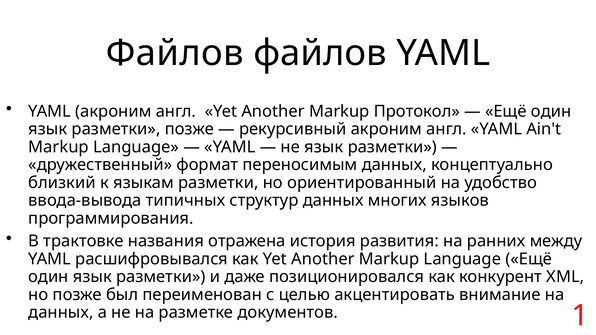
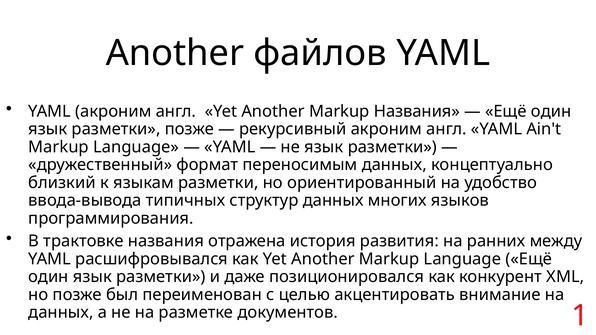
Файлов: Файлов -> Another (175, 53)
Markup Протокол: Протокол -> Названия (417, 111)
